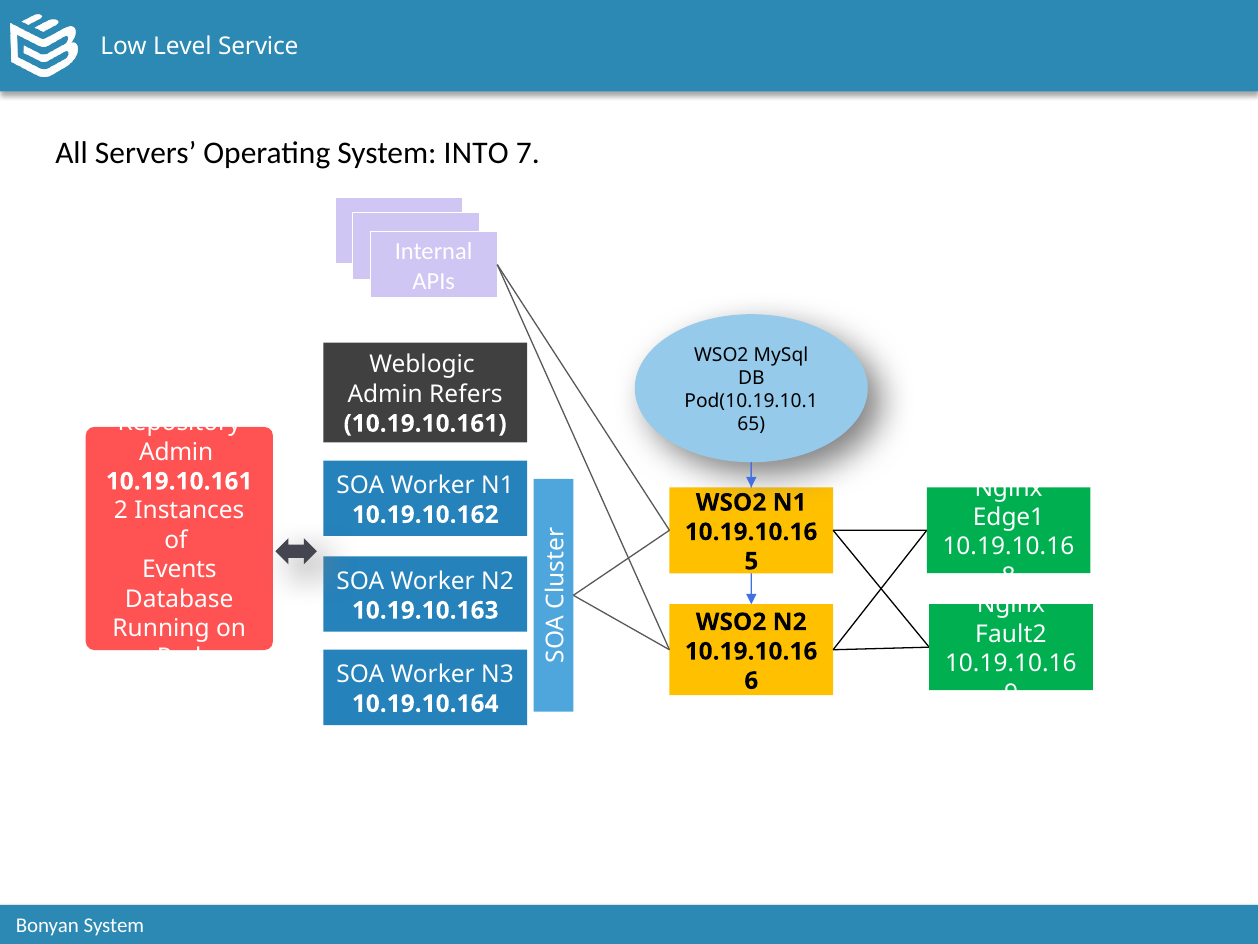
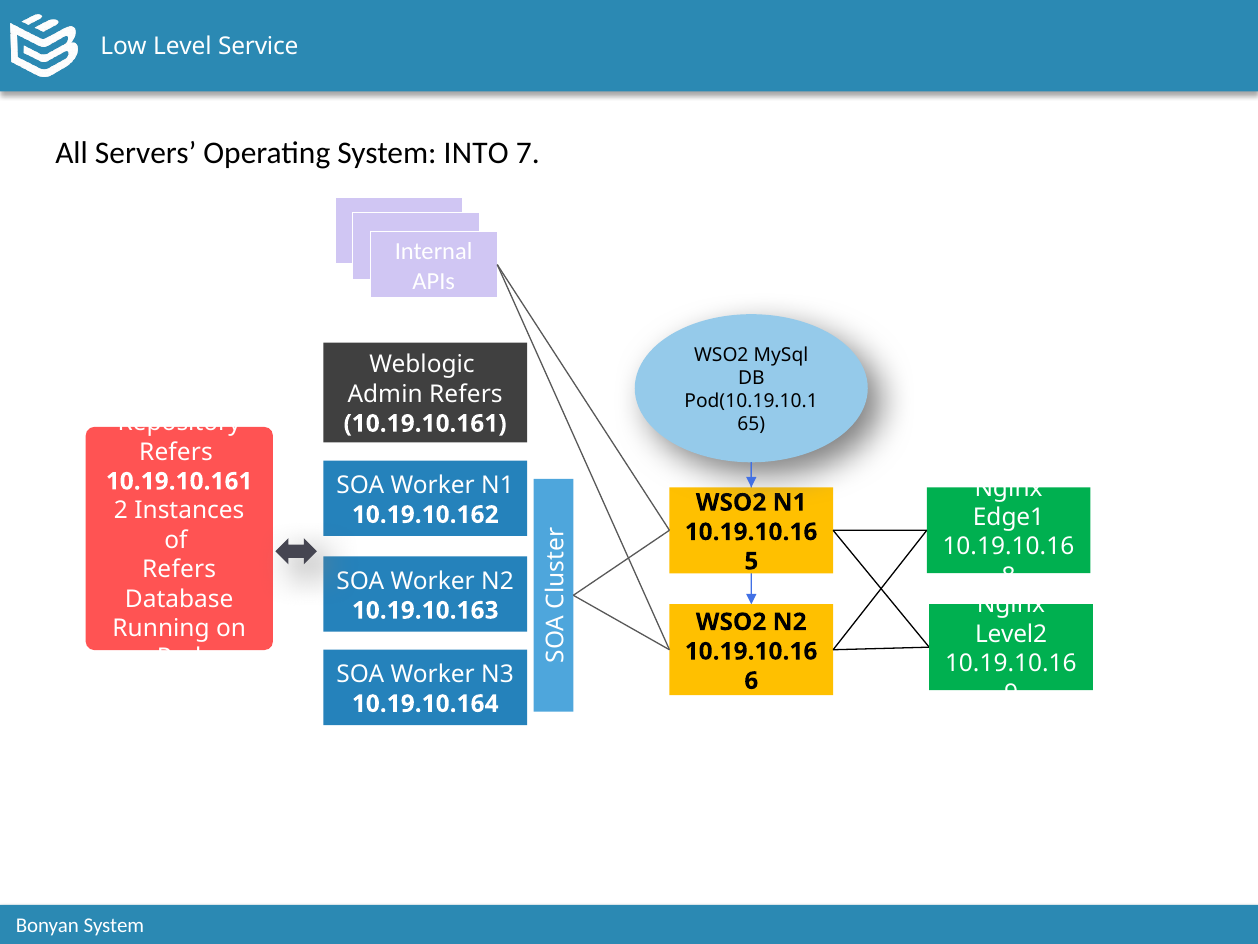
Admin: Admin -> Refers (176, 452)
Events: Events -> Refers (179, 569)
Fault2: Fault2 -> Level2 (1011, 634)
